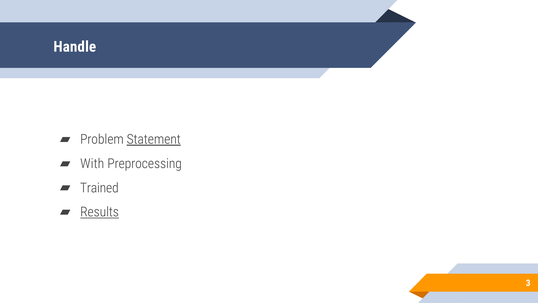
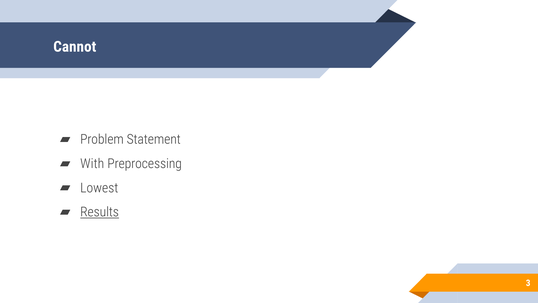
Handle: Handle -> Cannot (75, 47)
Statement underline: present -> none (154, 139)
Trained: Trained -> Lowest (99, 188)
